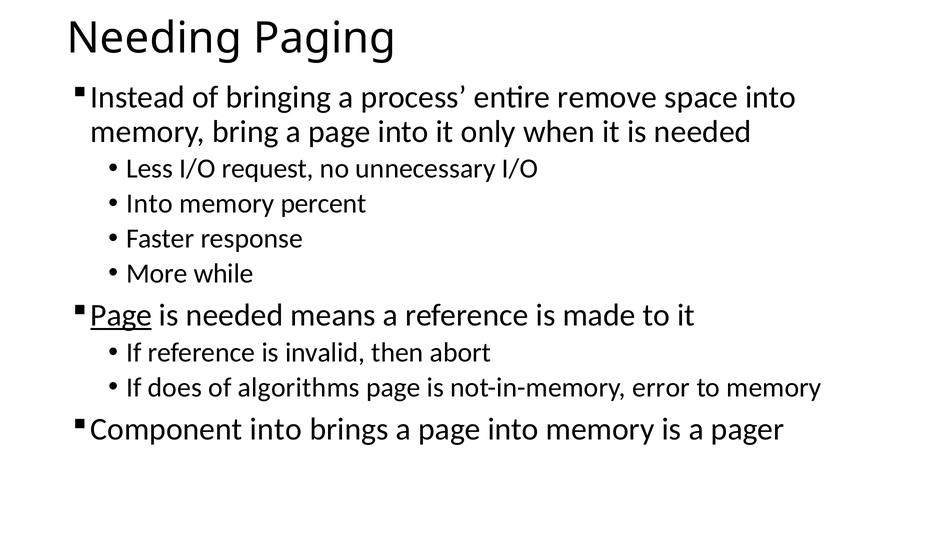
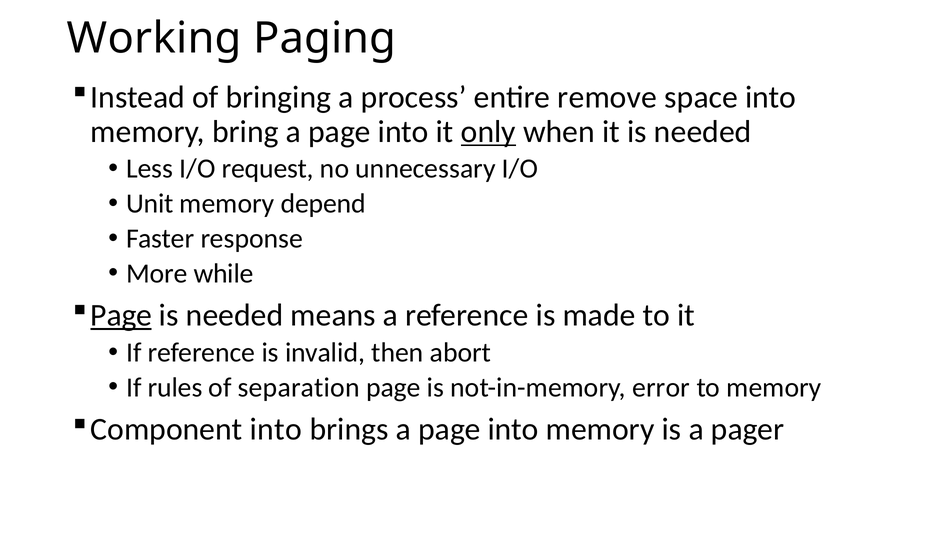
Needing: Needing -> Working (154, 38)
only underline: none -> present (488, 132)
Into: Into -> Unit (150, 204)
percent: percent -> depend (323, 204)
does: does -> rules (175, 388)
algorithms: algorithms -> separation (299, 388)
